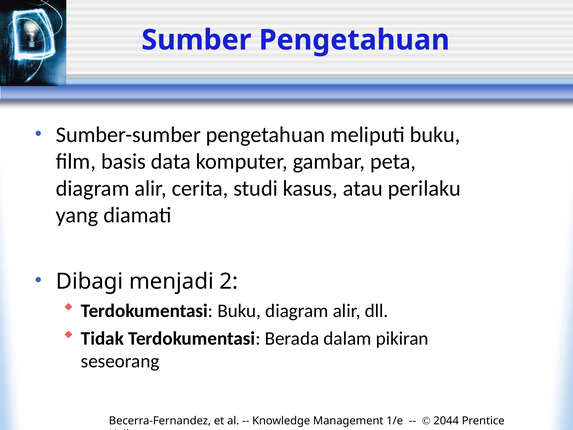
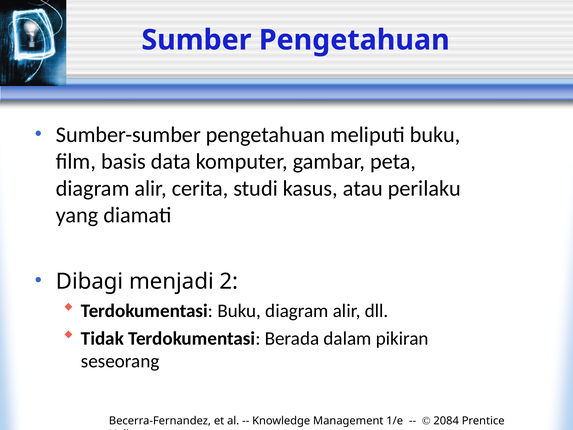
2044: 2044 -> 2084 (446, 421)
